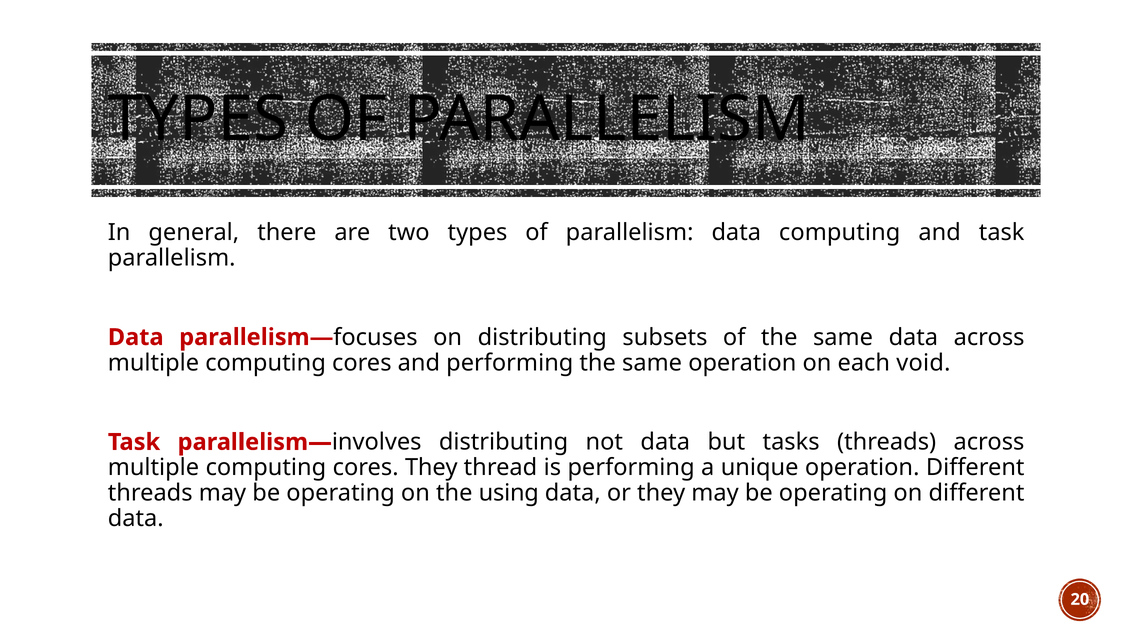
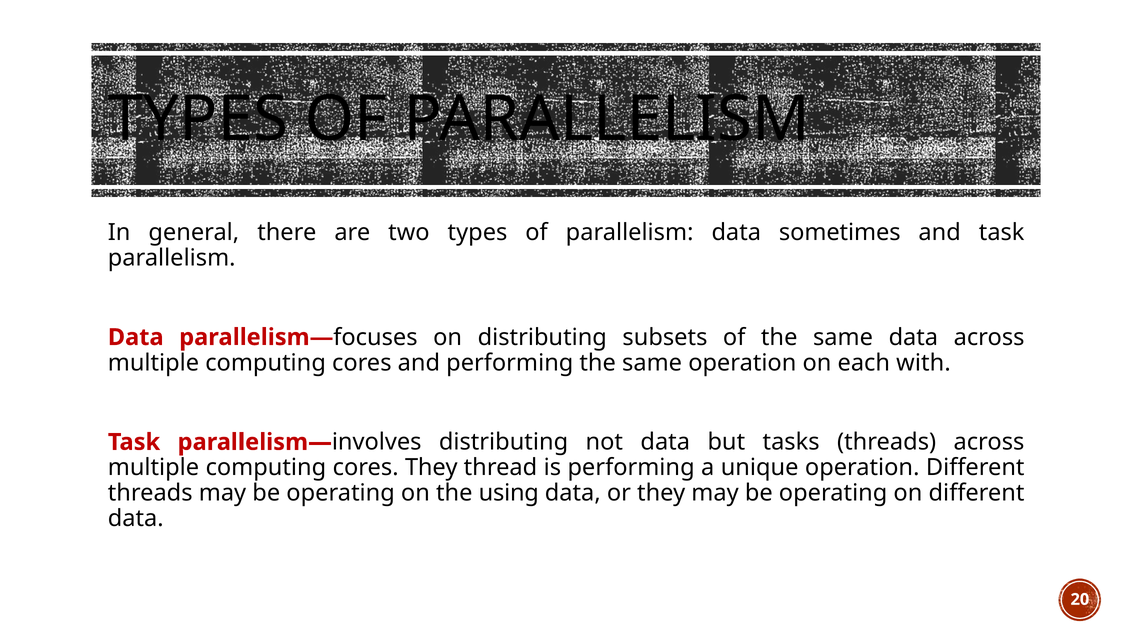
data computing: computing -> sometimes (840, 232)
void: void -> with (923, 363)
